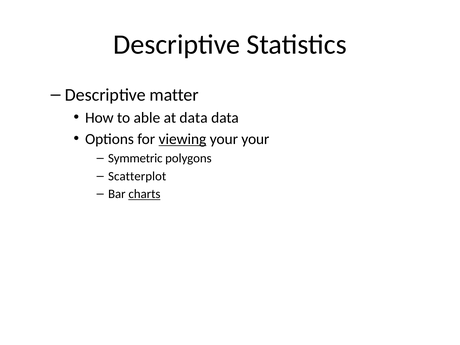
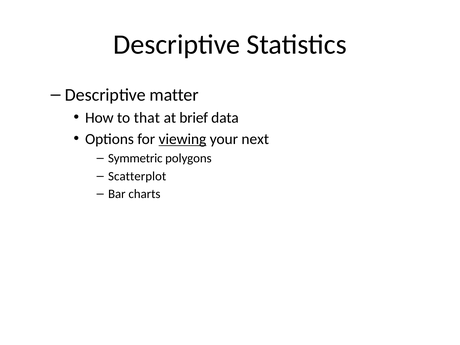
able: able -> that (147, 118)
at data: data -> brief (194, 118)
your your: your -> next (255, 139)
charts underline: present -> none (144, 194)
